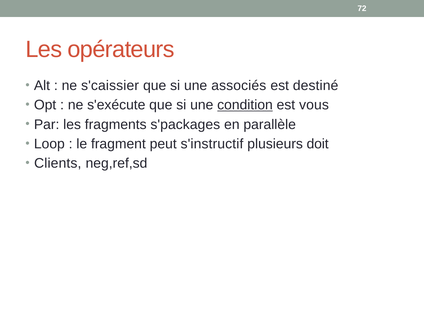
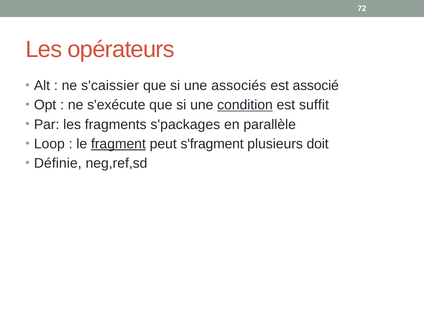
destiné: destiné -> associé (316, 86)
vous: vous -> suffit (314, 105)
fragment underline: none -> present (118, 144)
s'instructif: s'instructif -> s'fragment (212, 144)
Clients: Clients -> Définie (58, 163)
